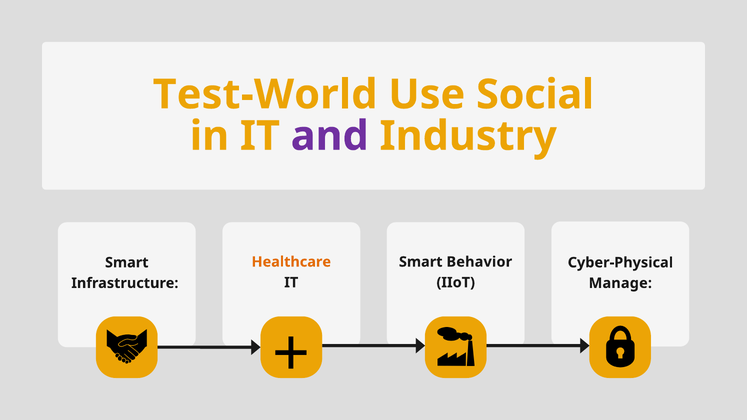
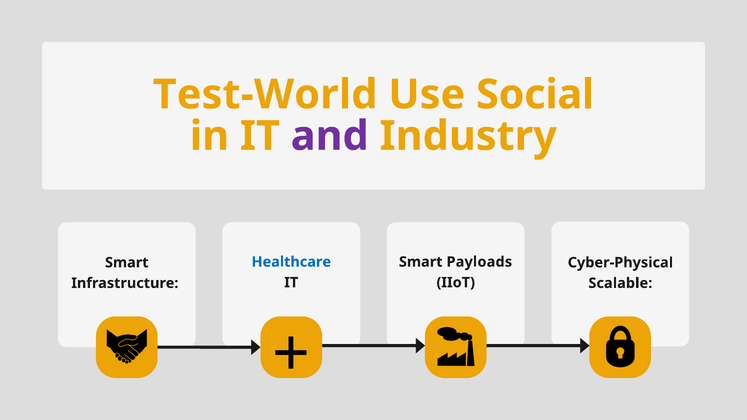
Healthcare colour: orange -> blue (291, 262)
Behavior: Behavior -> Payloads (479, 262)
Manage: Manage -> Scalable (620, 283)
